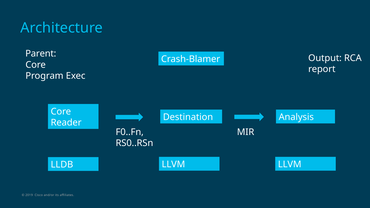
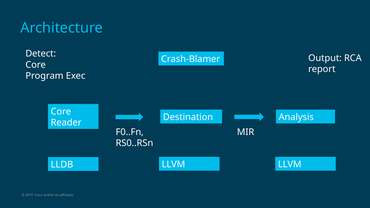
Parent: Parent -> Detect (41, 54)
